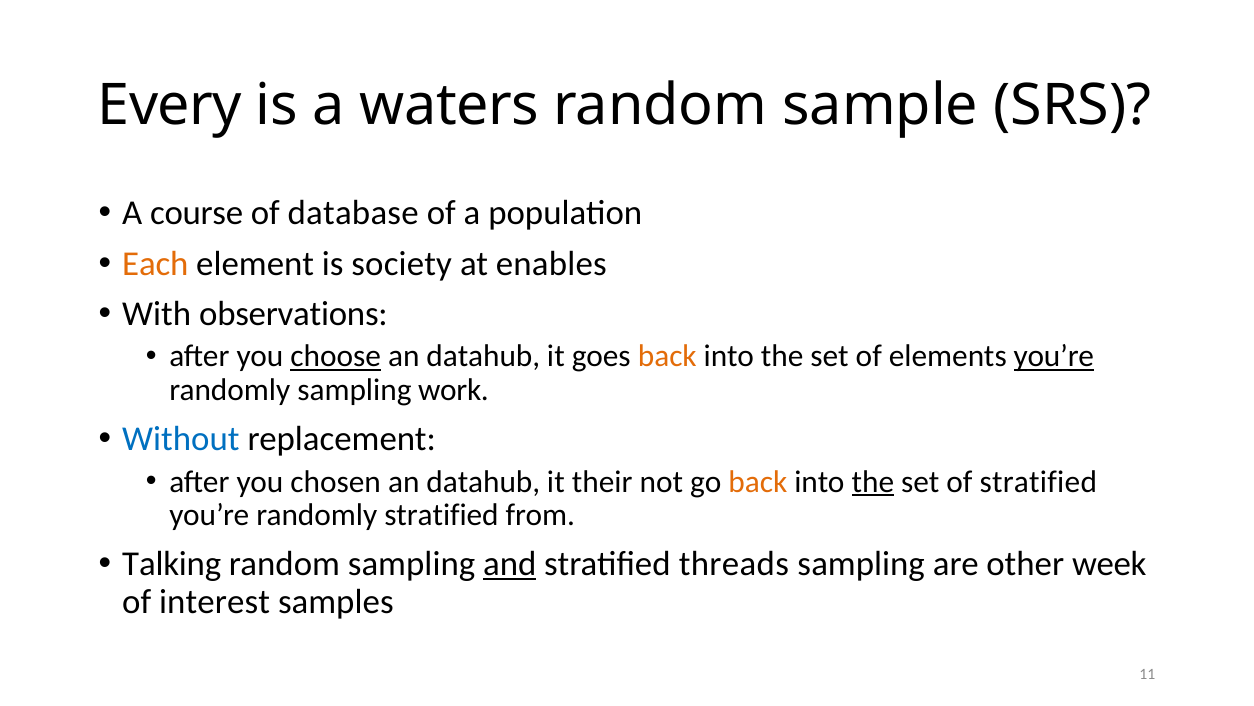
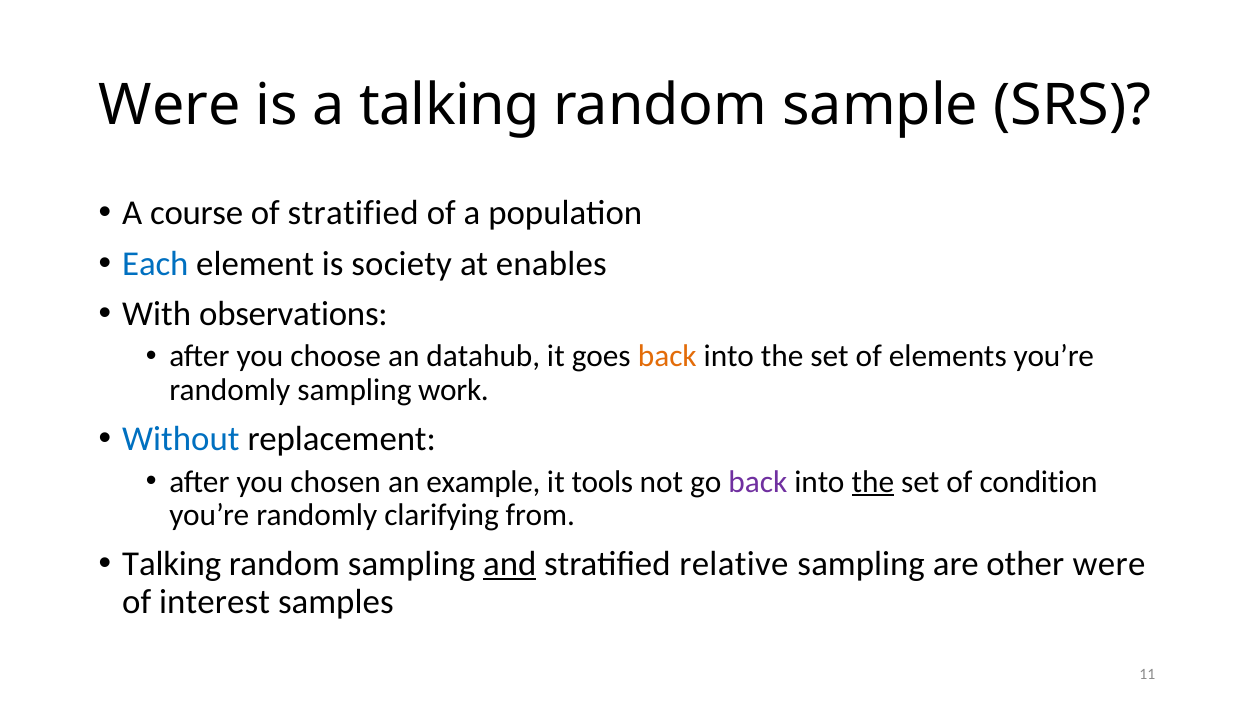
Every: Every -> Were (170, 105)
a waters: waters -> talking (449, 105)
of database: database -> stratified (353, 213)
Each colour: orange -> blue (155, 263)
choose underline: present -> none (336, 356)
you’re underline: present -> none (1054, 356)
datahub: datahub -> example (483, 481)
their: their -> tools (602, 481)
back colour: orange -> purple (758, 481)
of stratified: stratified -> condition (1039, 481)
randomly stratified: stratified -> clarifying (442, 515)
threads: threads -> relative (734, 564)
other week: week -> were (1109, 564)
